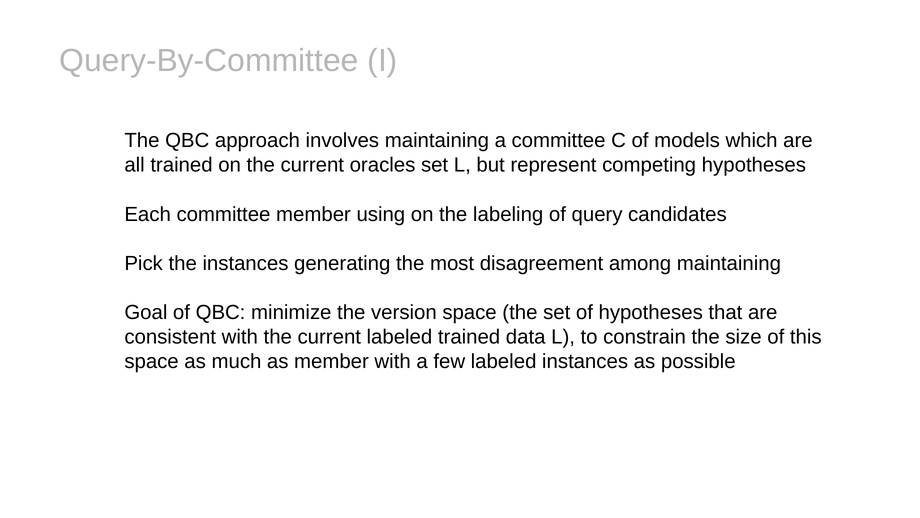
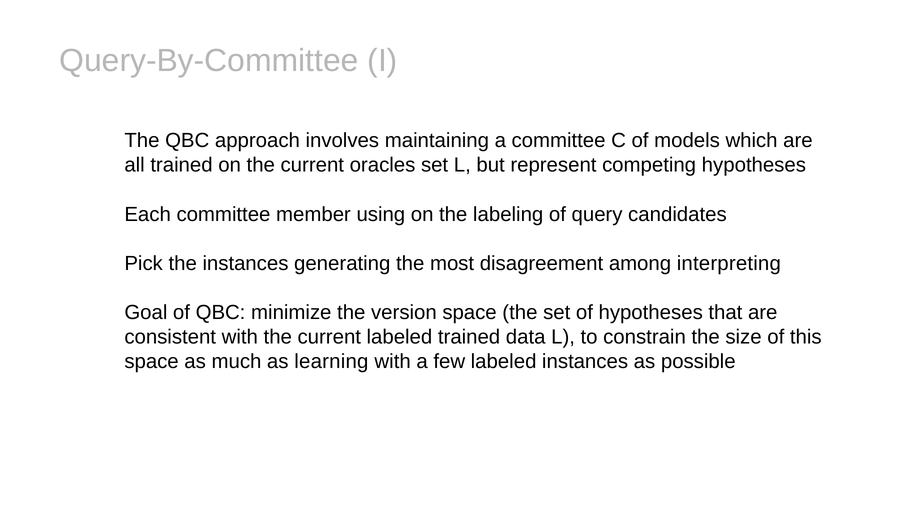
among maintaining: maintaining -> interpreting (729, 263)
as member: member -> learning (331, 361)
